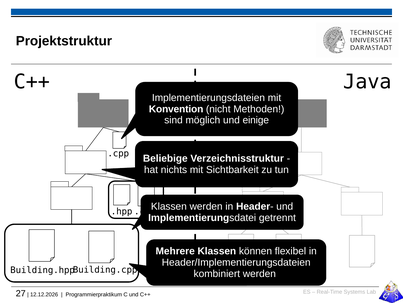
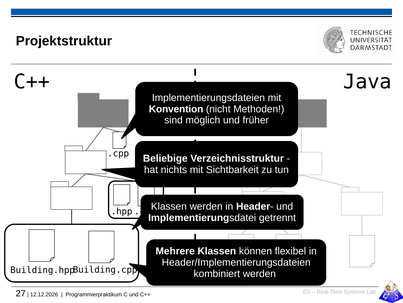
einige: einige -> früher (256, 120)
